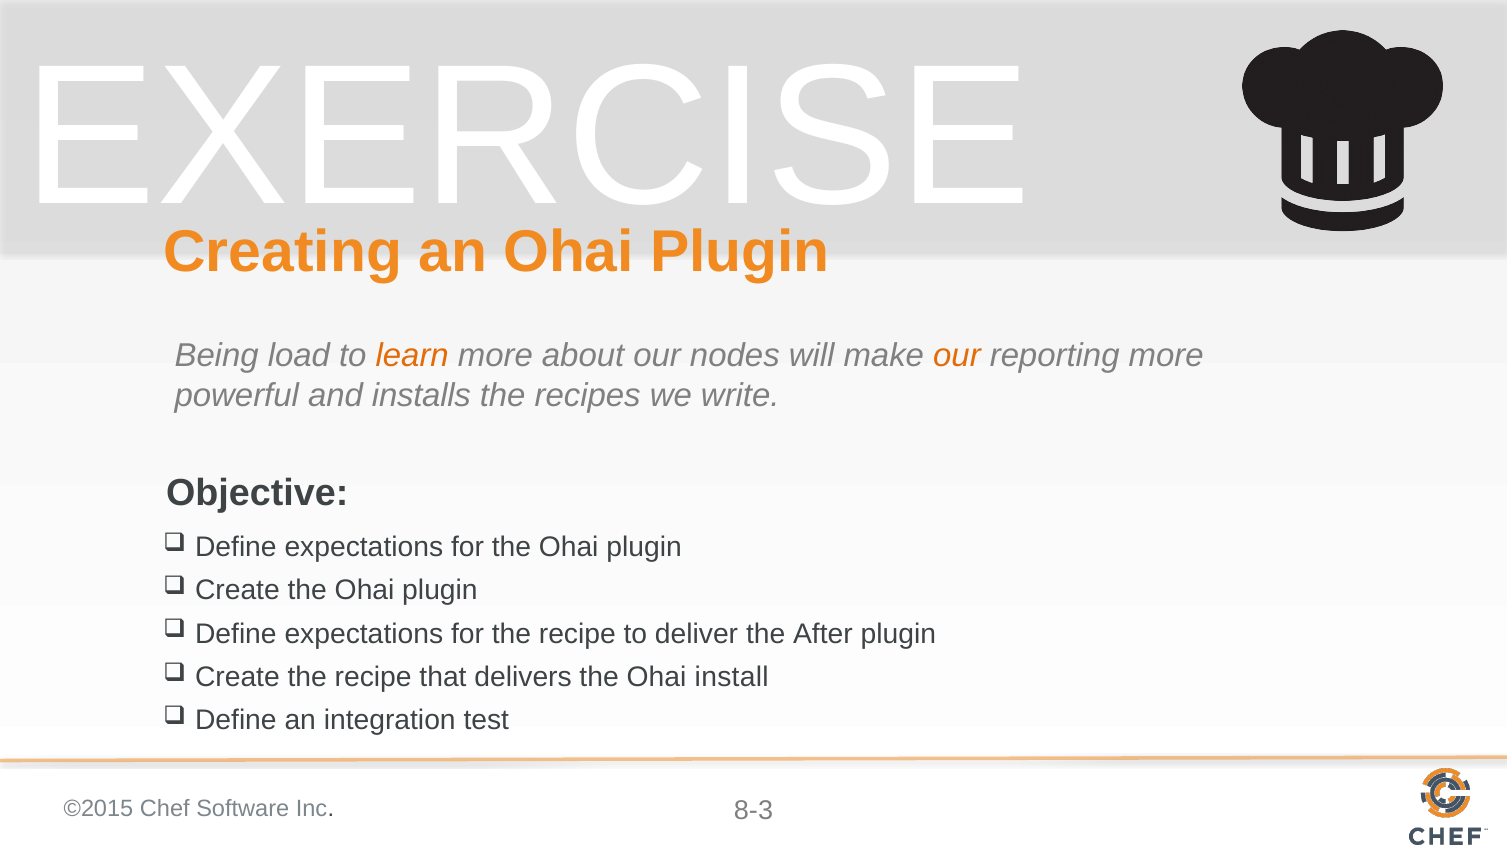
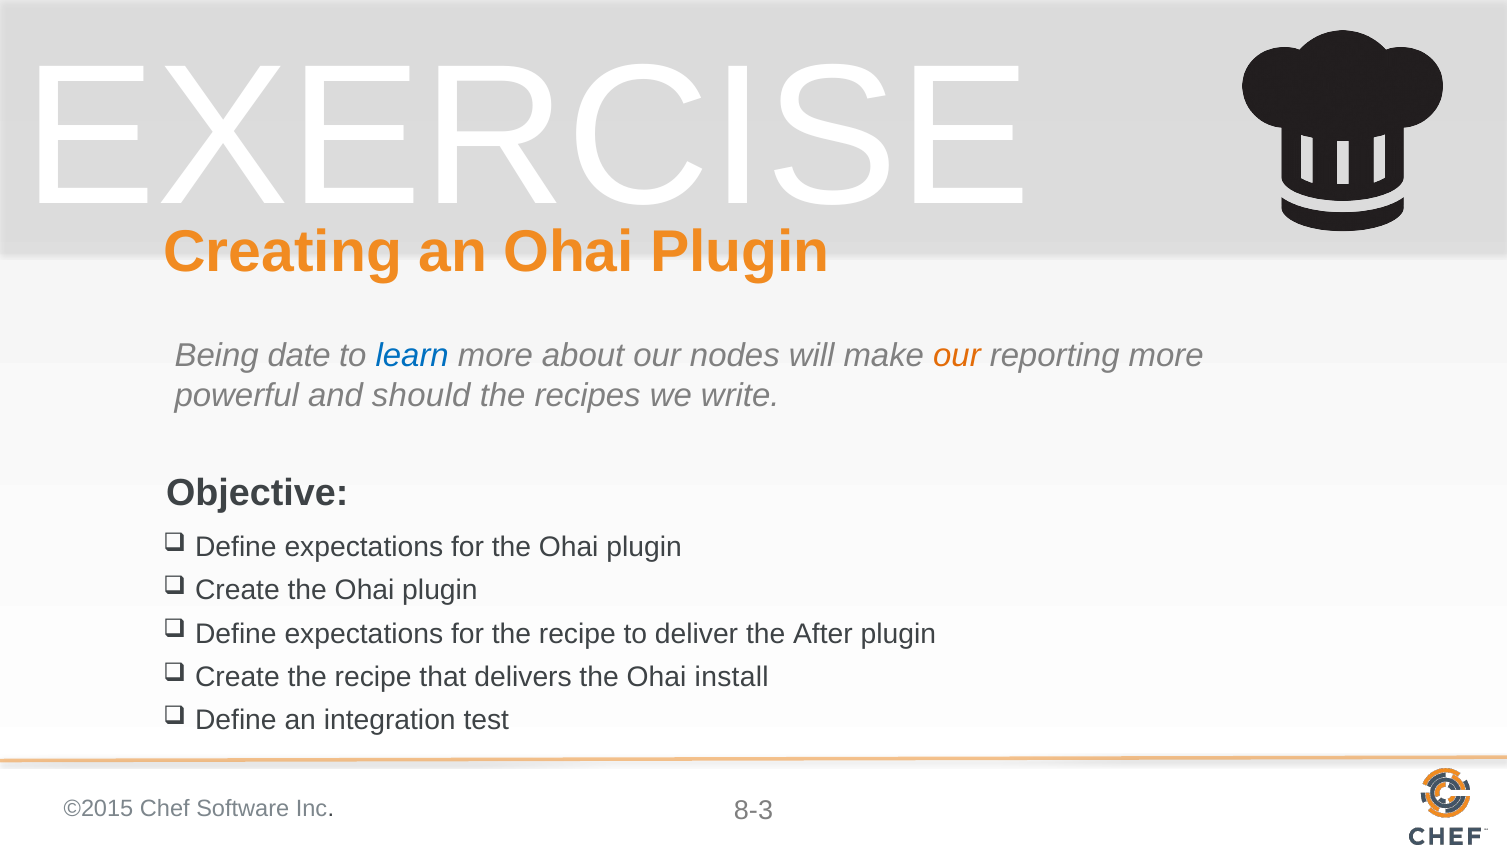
load: load -> date (299, 356)
learn colour: orange -> blue (412, 356)
installs: installs -> should (421, 395)
